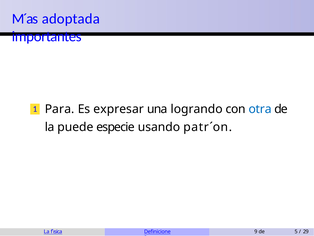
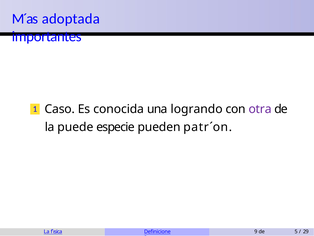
Para: Para -> Caso (60, 109)
expresar: expresar -> conocida (119, 109)
otra colour: blue -> purple (260, 109)
usando: usando -> pueden (159, 127)
